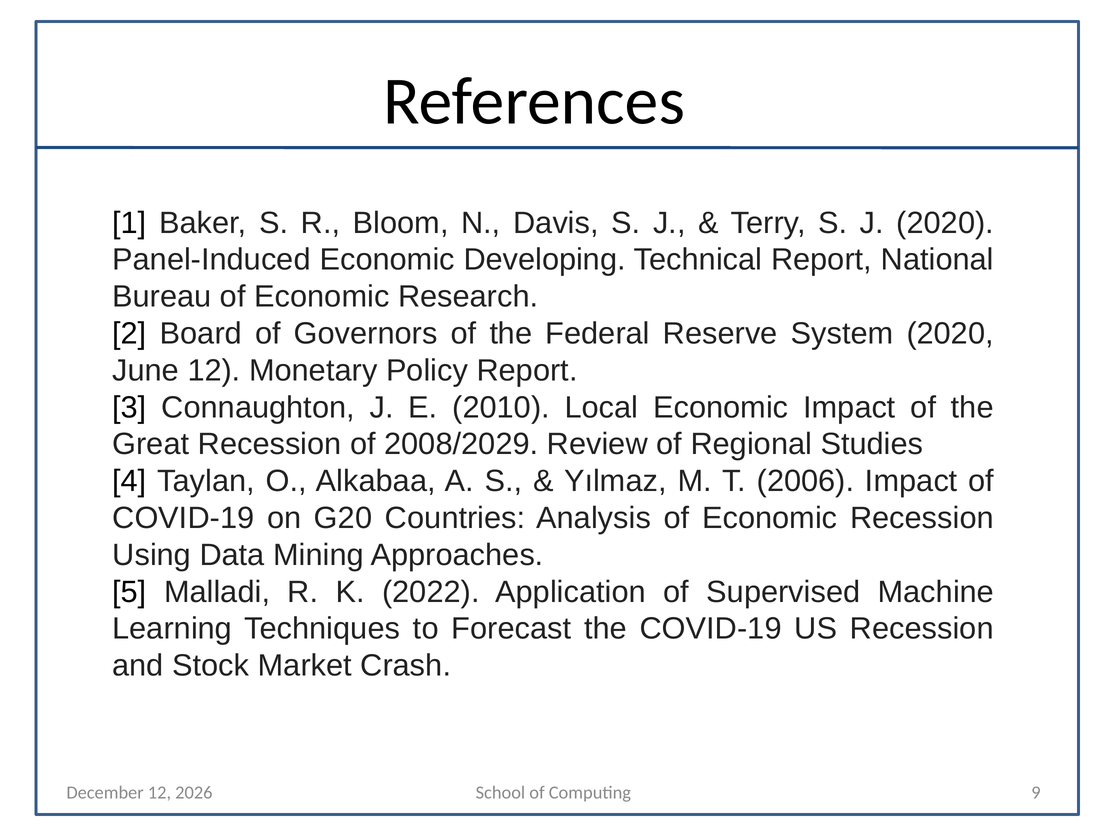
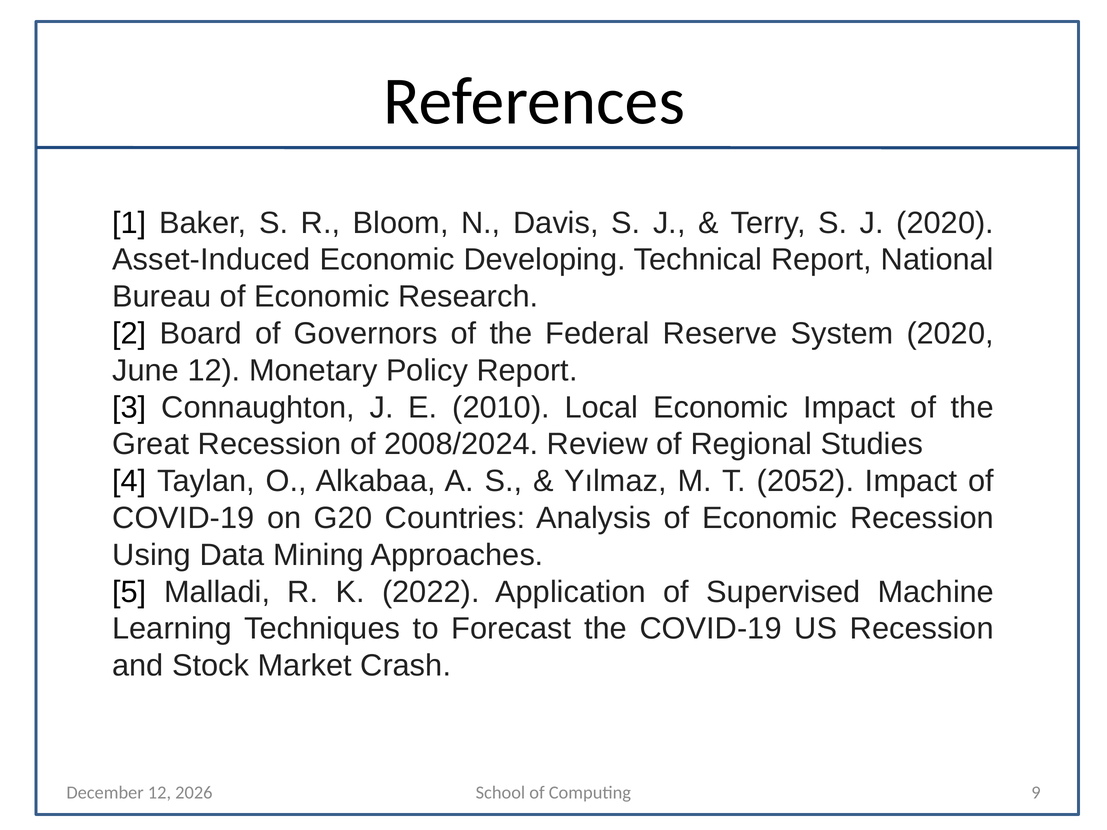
Panel-Induced: Panel-Induced -> Asset-Induced (211, 260)
2008/2029: 2008/2029 -> 2008/2024 (461, 444)
2006: 2006 -> 2052 (806, 481)
